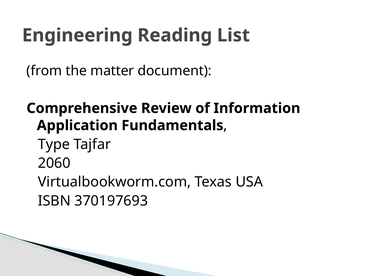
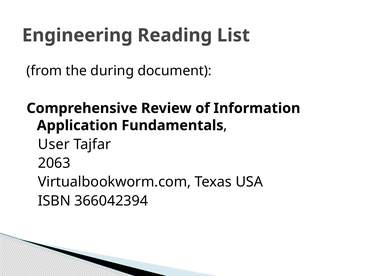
matter: matter -> during (112, 71)
Type: Type -> User (54, 144)
2060: 2060 -> 2063 (54, 163)
370197693: 370197693 -> 366042394 (111, 201)
